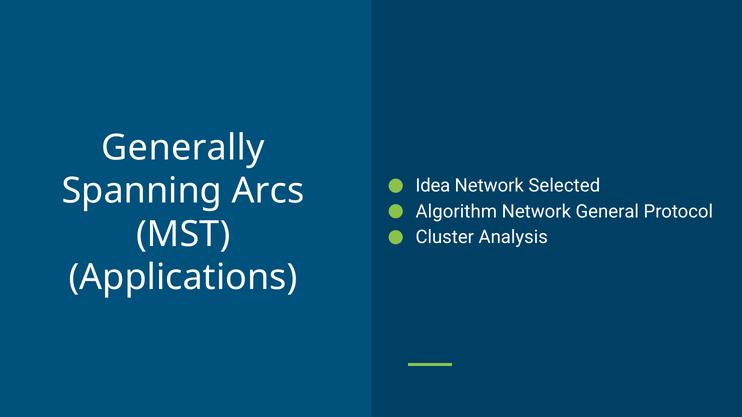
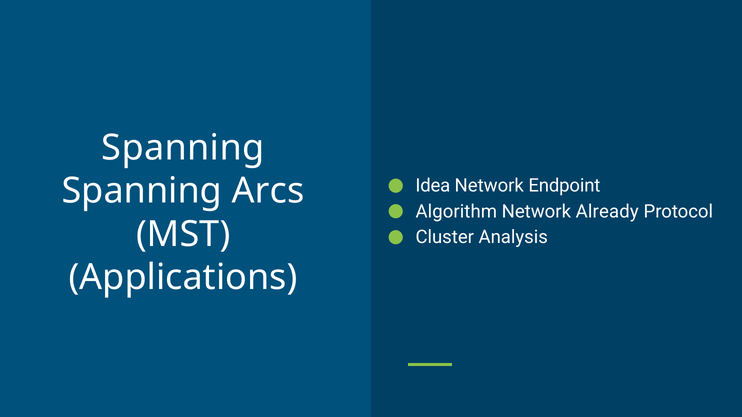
Generally: Generally -> Spanning (183, 148)
Selected: Selected -> Endpoint (564, 186)
General: General -> Already (607, 212)
